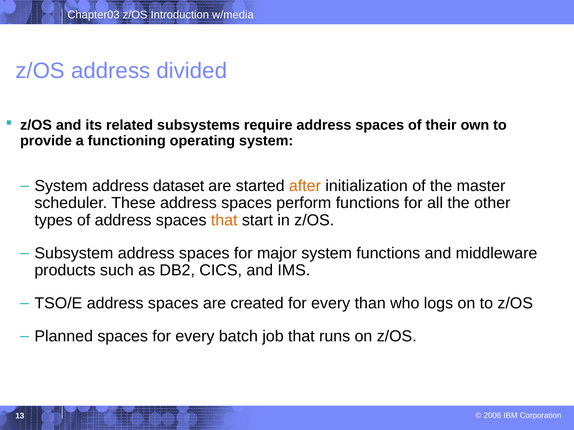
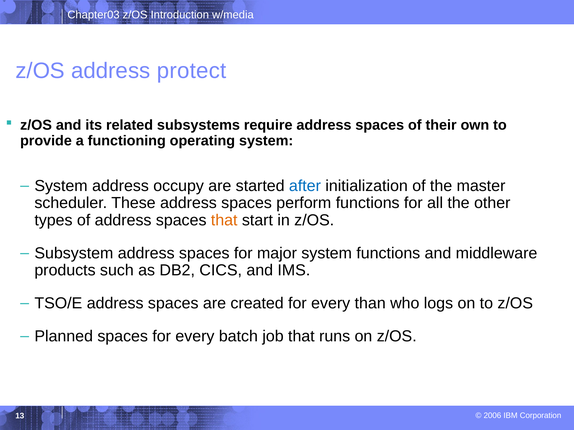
divided: divided -> protect (192, 71)
dataset: dataset -> occupy (179, 186)
after colour: orange -> blue (305, 186)
